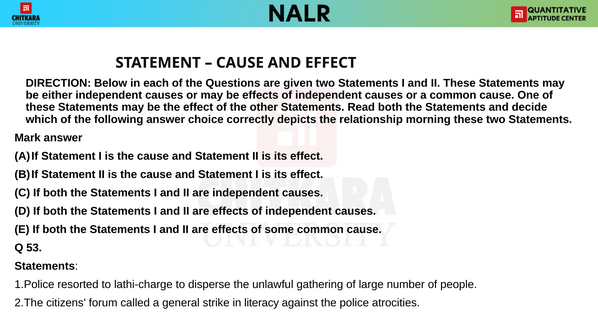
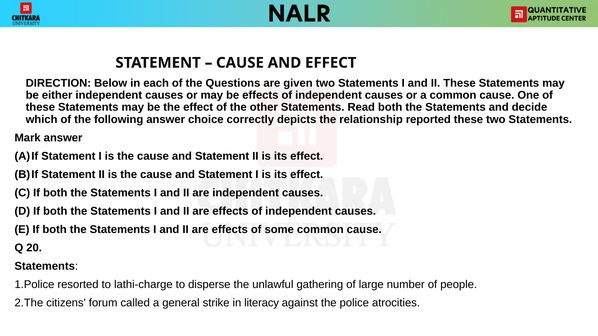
morning: morning -> reported (428, 120)
53: 53 -> 20 (34, 248)
